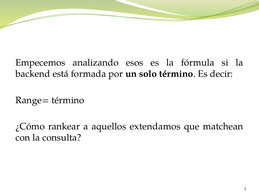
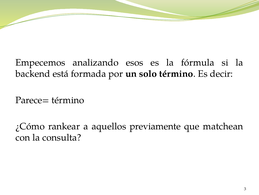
Range=: Range= -> Parece= (32, 100)
extendamos: extendamos -> previamente (155, 126)
